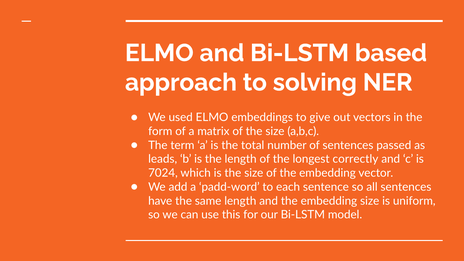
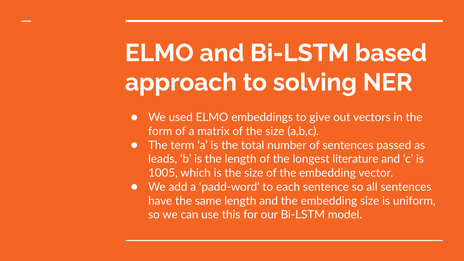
correctly: correctly -> literature (356, 159)
7024: 7024 -> 1005 (163, 173)
